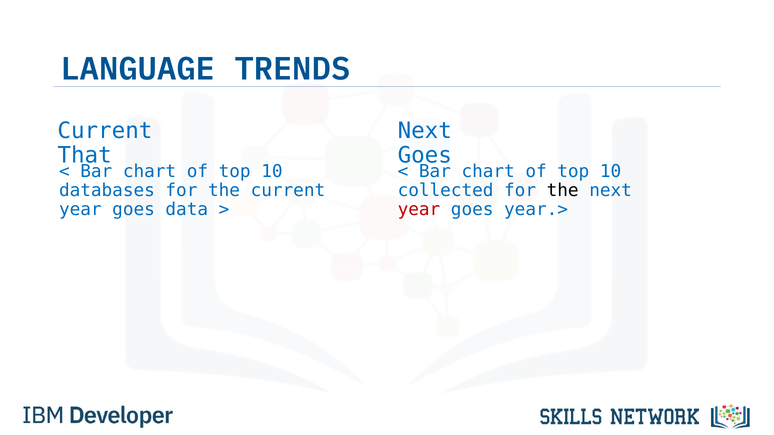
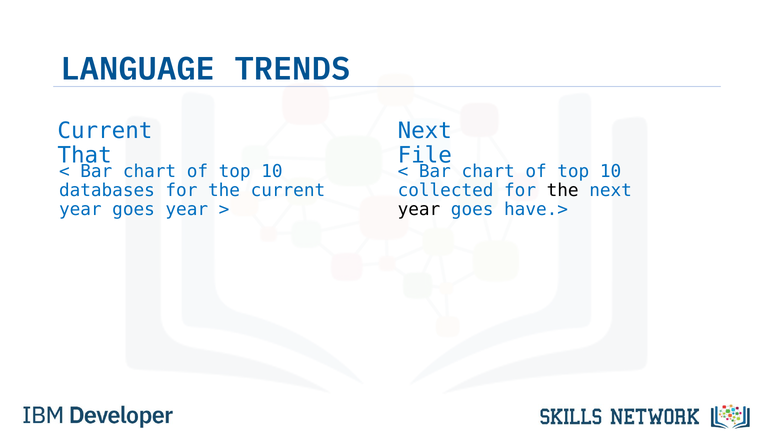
Goes: Goes -> File (425, 155)
goes data: data -> year (187, 210)
year colour: red -> black (419, 210)
year.>: year.> -> have.> (536, 210)
